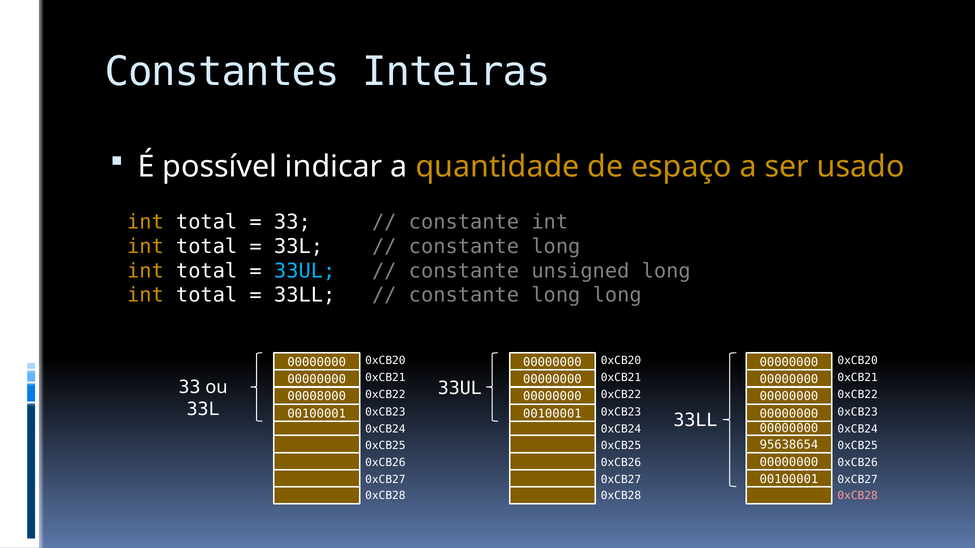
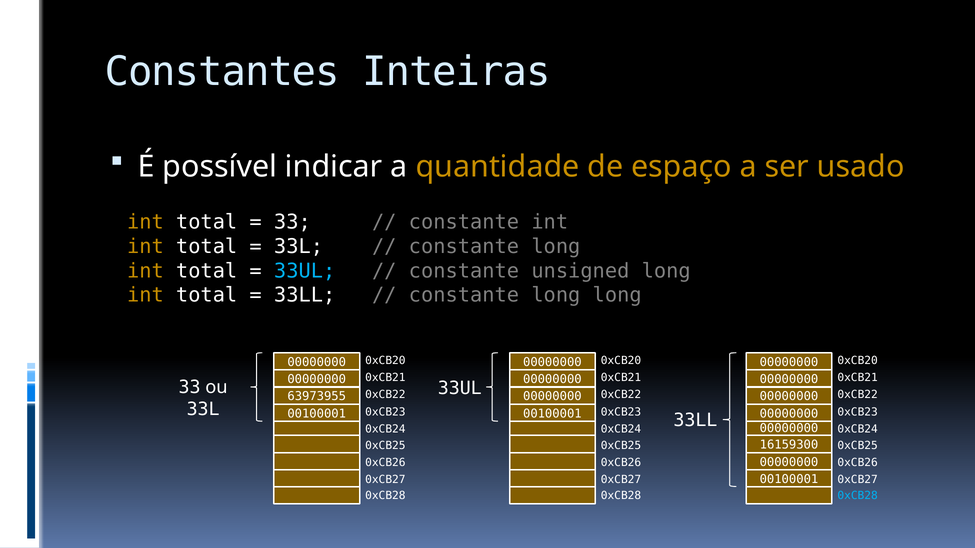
00008000: 00008000 -> 63973955 (317, 397)
95638654: 95638654 -> 16159300 (789, 445)
0xCB28 colour: pink -> light blue (858, 496)
